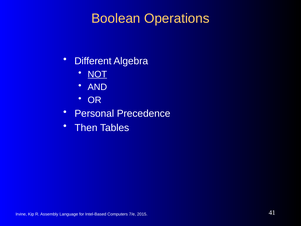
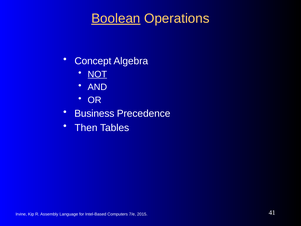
Boolean underline: none -> present (116, 18)
Different: Different -> Concept (93, 61)
Personal: Personal -> Business (94, 114)
